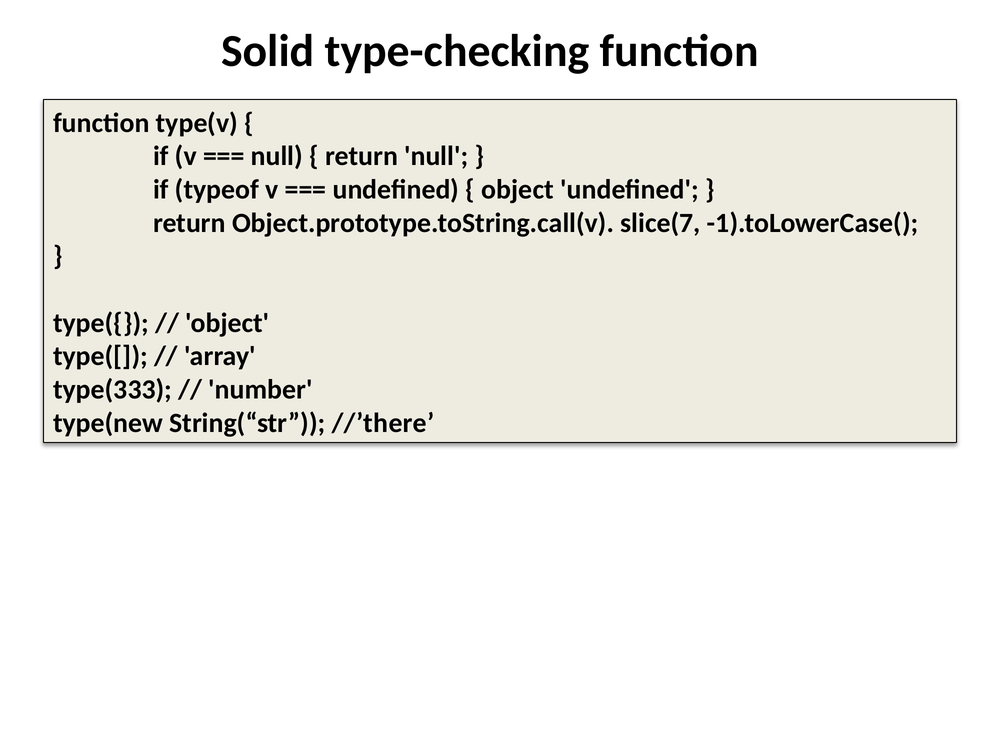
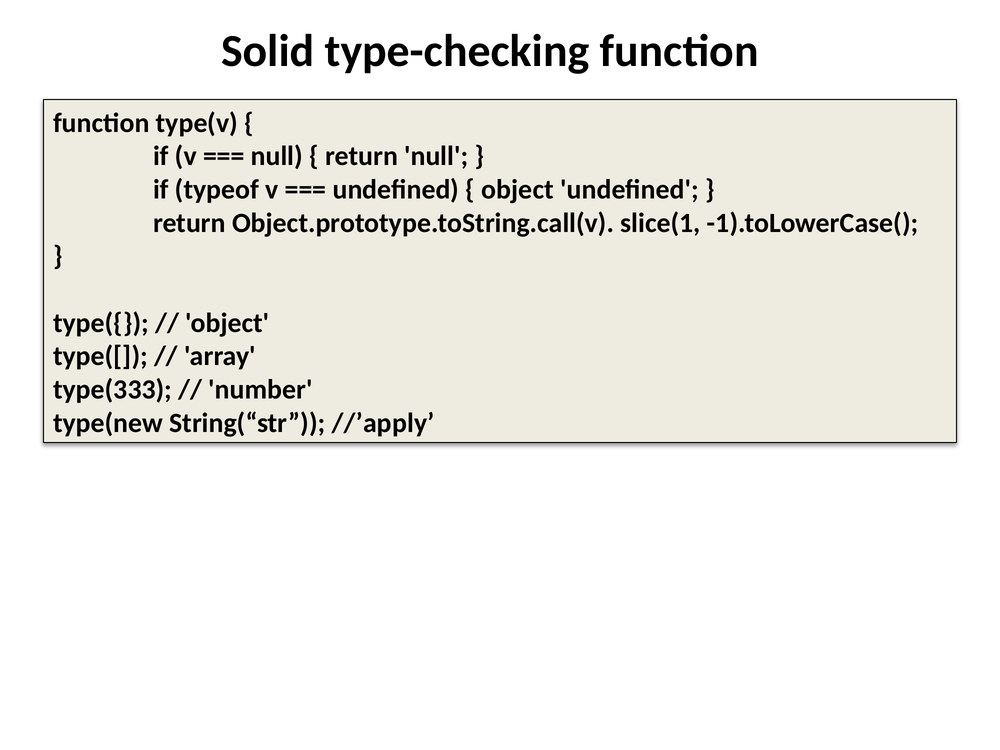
slice(7: slice(7 -> slice(1 (660, 223)
//’there: //’there -> //’apply (383, 423)
